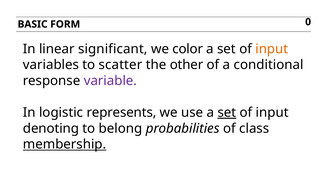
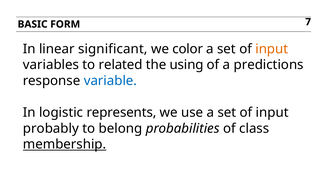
0: 0 -> 7 (308, 22)
scatter: scatter -> related (121, 65)
other: other -> using (187, 65)
conditional: conditional -> predictions (269, 65)
variable colour: purple -> blue (110, 81)
set underline: present -> none (227, 113)
denoting: denoting -> probably (51, 129)
